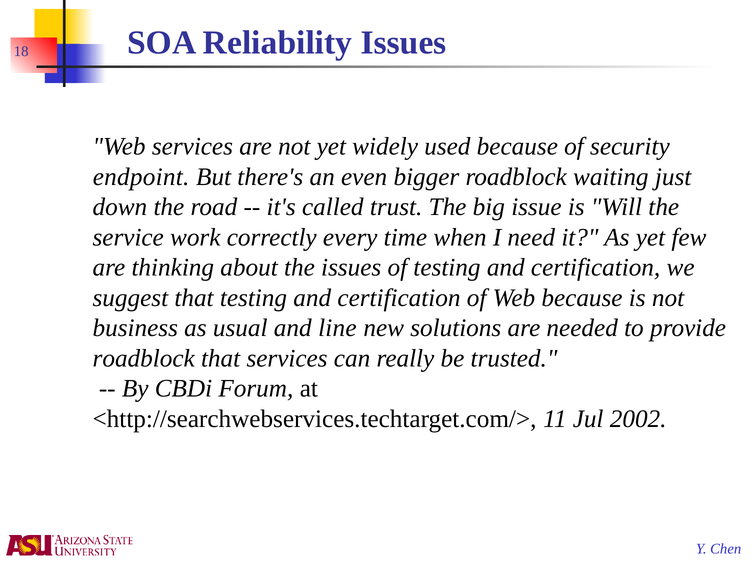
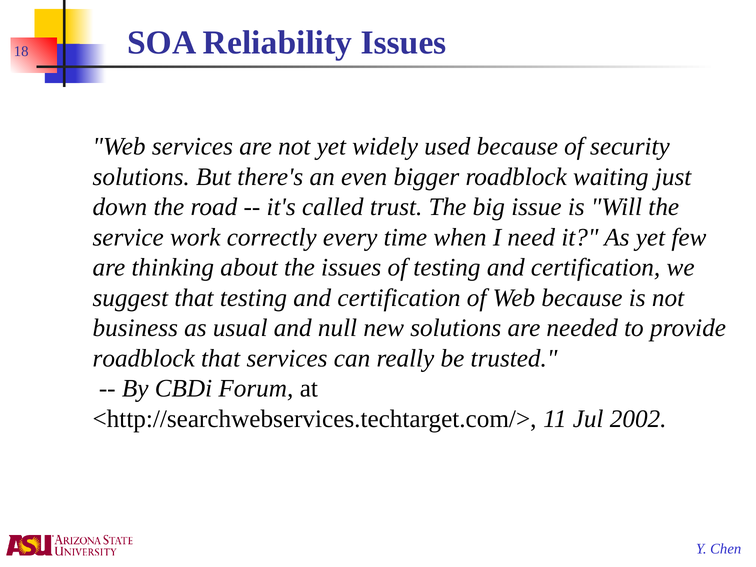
endpoint: endpoint -> solutions (141, 177)
line: line -> null (338, 328)
